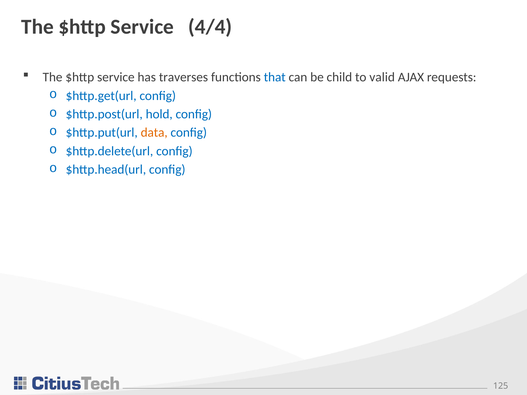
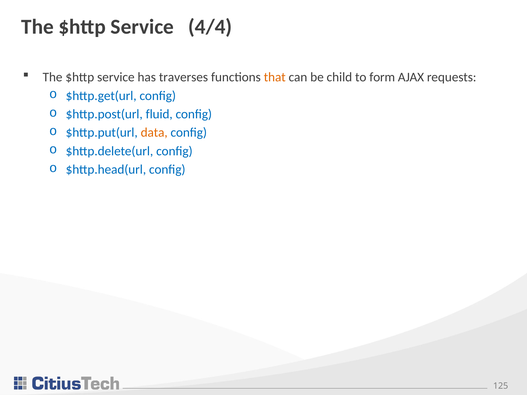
that colour: blue -> orange (275, 77)
valid: valid -> form (382, 77)
hold: hold -> fluid (159, 114)
